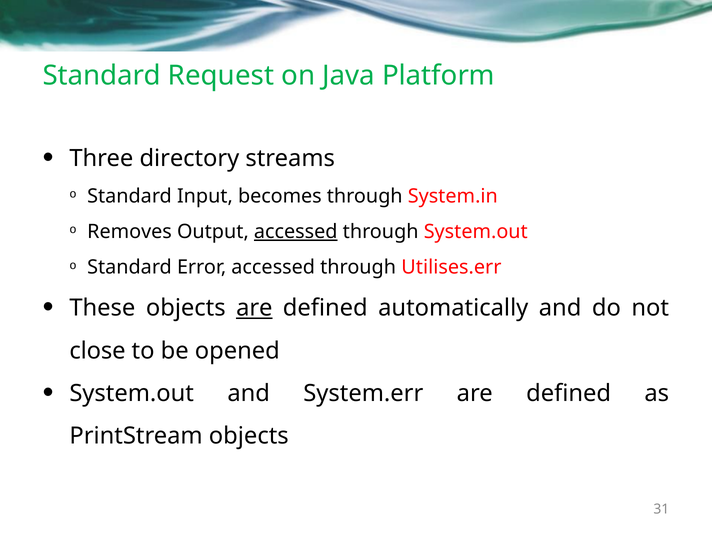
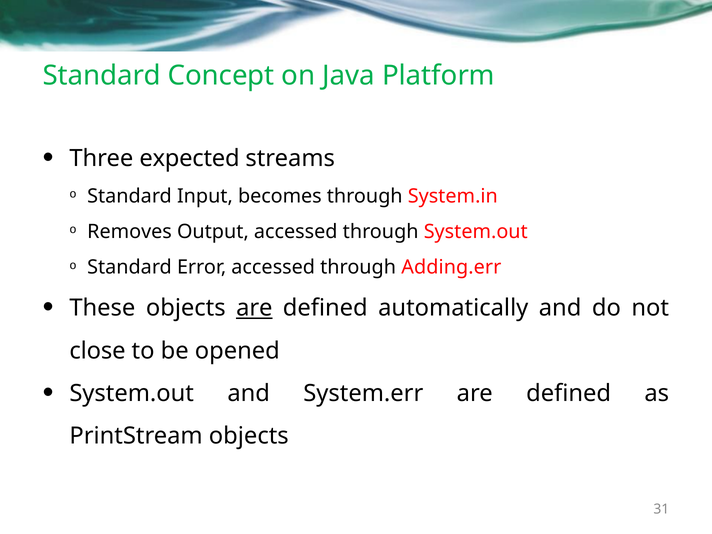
Request: Request -> Concept (221, 76)
directory: directory -> expected (189, 158)
accessed underline: present -> none (296, 232)
Utilises.err: Utilises.err -> Adding.err (451, 267)
